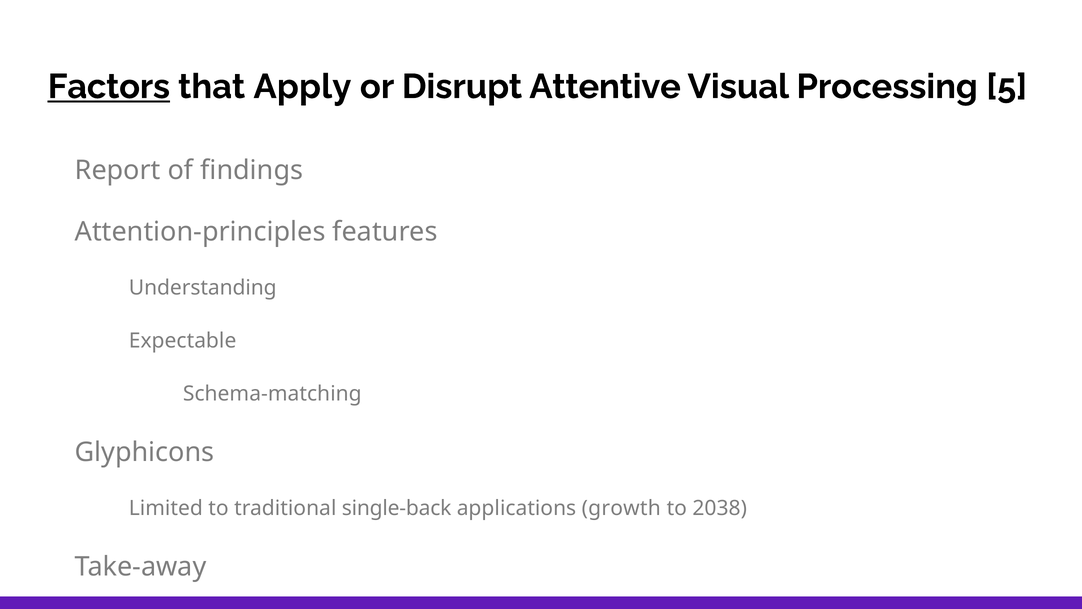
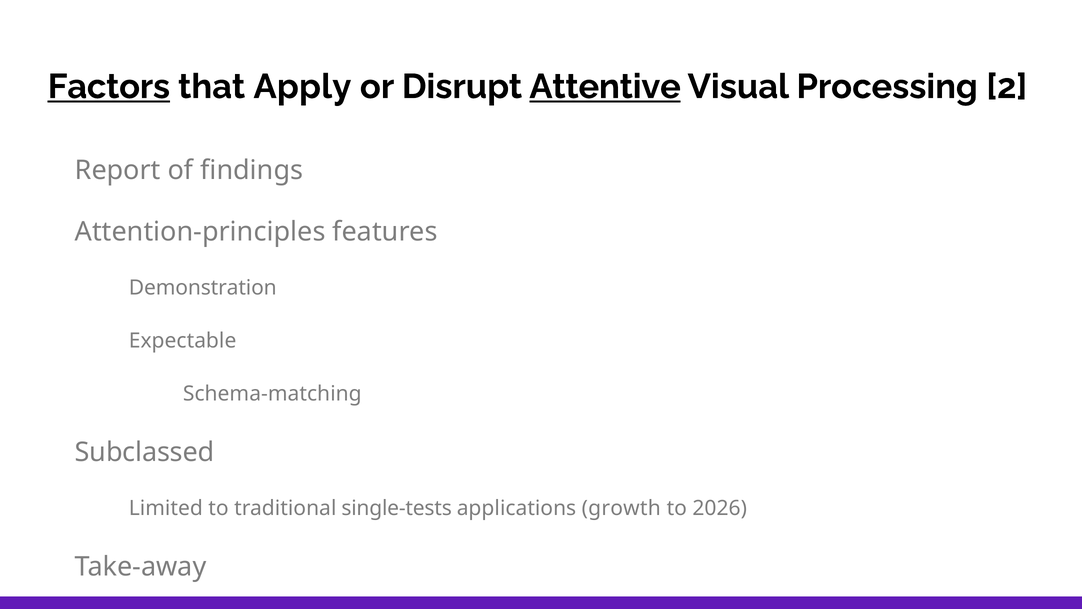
Attentive underline: none -> present (605, 87)
5: 5 -> 2 (1007, 87)
Understanding: Understanding -> Demonstration (203, 288)
Glyphicons: Glyphicons -> Subclassed (145, 452)
single-back: single-back -> single-tests (397, 508)
2038: 2038 -> 2026 (720, 508)
